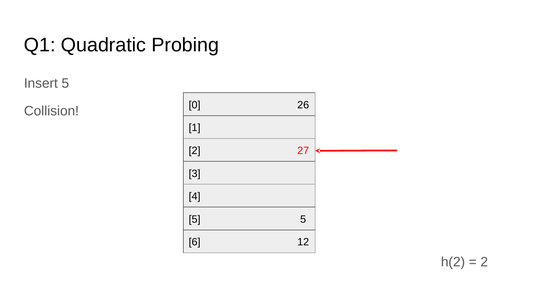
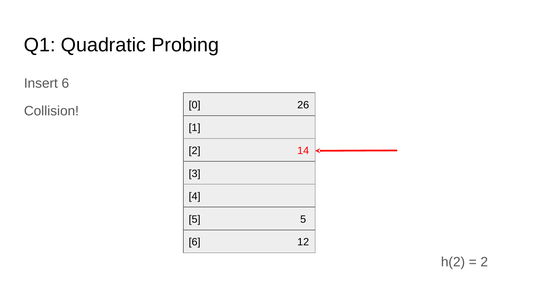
Insert 5: 5 -> 6 (65, 83)
27: 27 -> 14 (303, 151)
